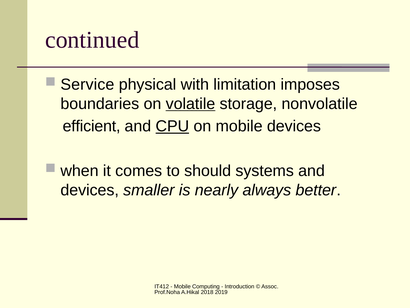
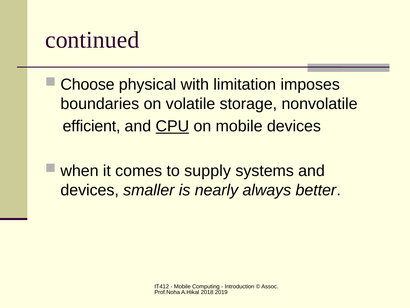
Service: Service -> Choose (88, 84)
volatile underline: present -> none (190, 104)
should: should -> supply (208, 171)
